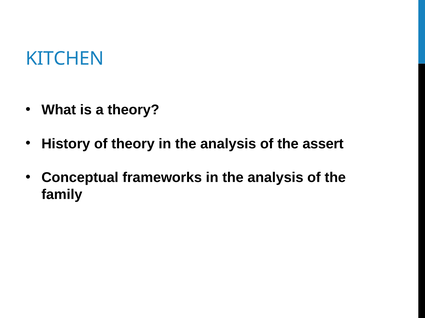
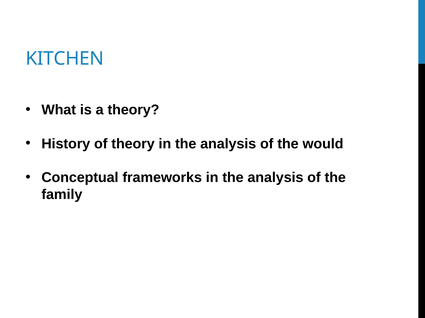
assert: assert -> would (323, 144)
